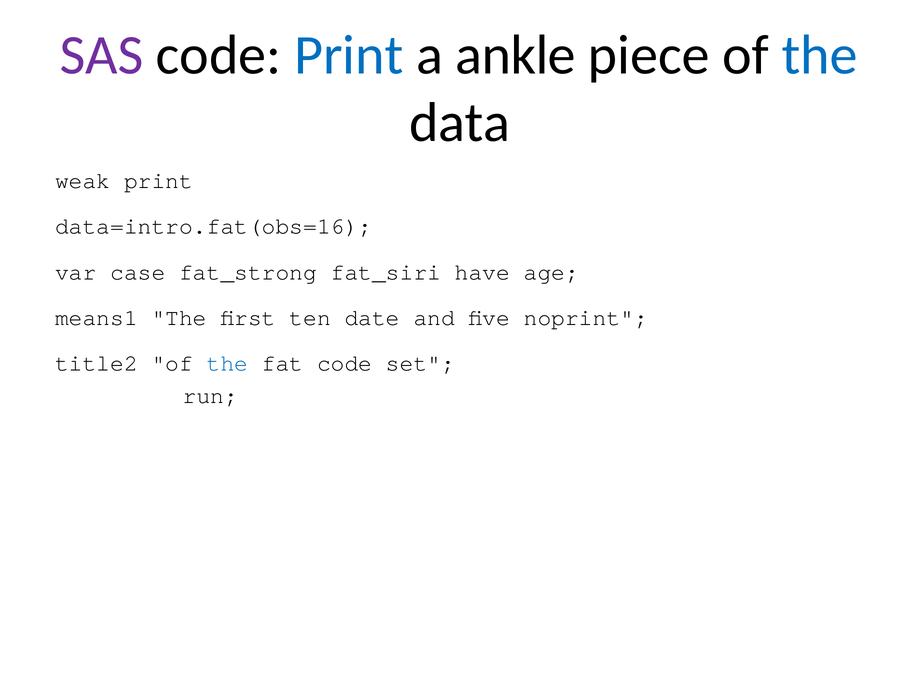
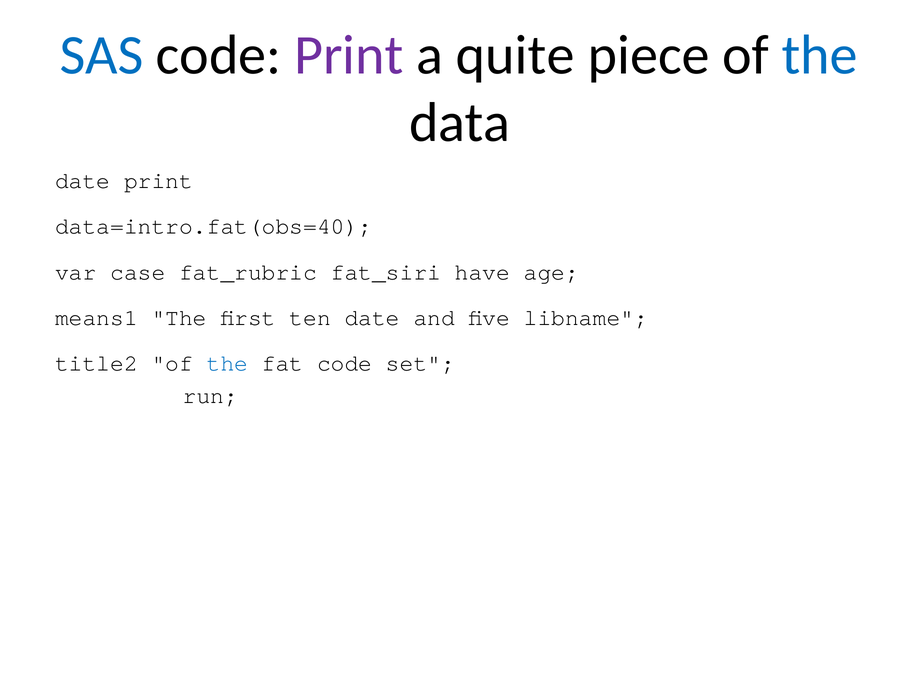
SAS colour: purple -> blue (102, 55)
Print colour: blue -> purple (349, 55)
ankle: ankle -> quite (515, 55)
weak: weak -> date (83, 181)
data=intro.fat(obs=16: data=intro.fat(obs=16 -> data=intro.fat(obs=40 (214, 226)
fat_strong: fat_strong -> fat_rubric (248, 272)
noprint: noprint -> libname (586, 318)
